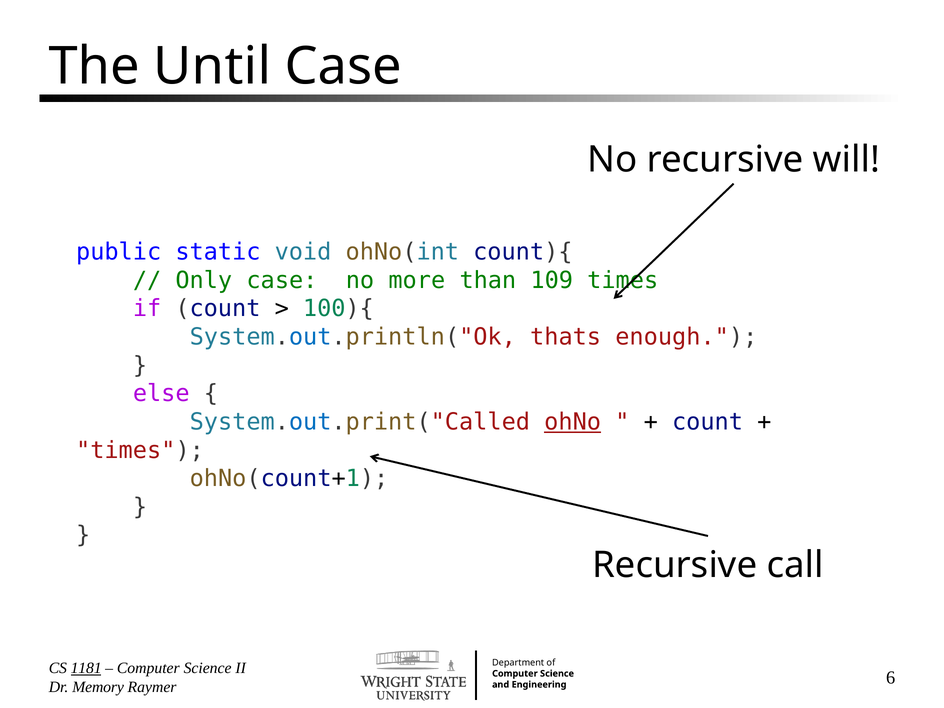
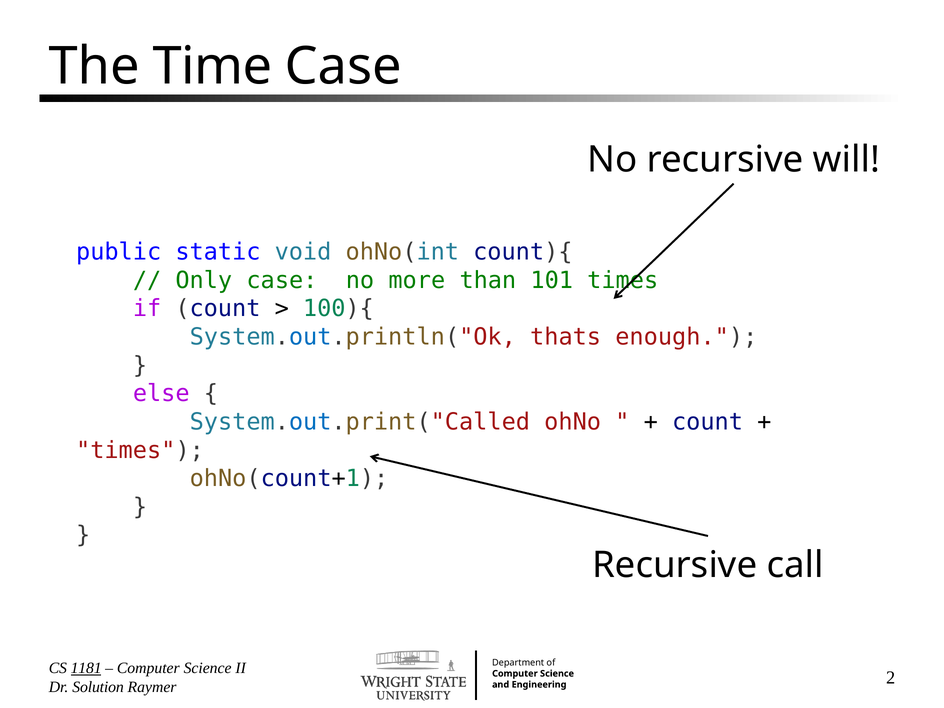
Until: Until -> Time (213, 67)
109: 109 -> 101 (552, 280)
ohNo underline: present -> none (573, 422)
Memory: Memory -> Solution (98, 687)
6: 6 -> 2 (891, 678)
